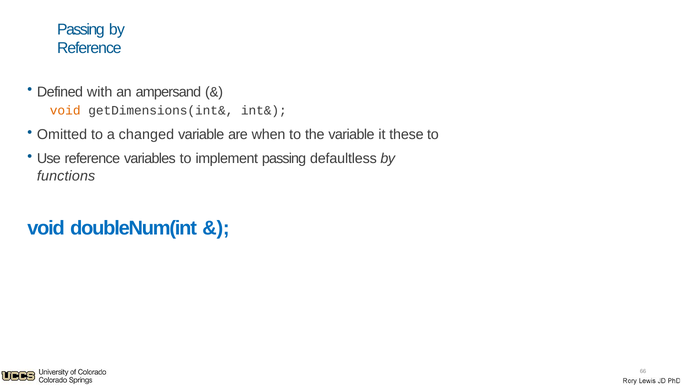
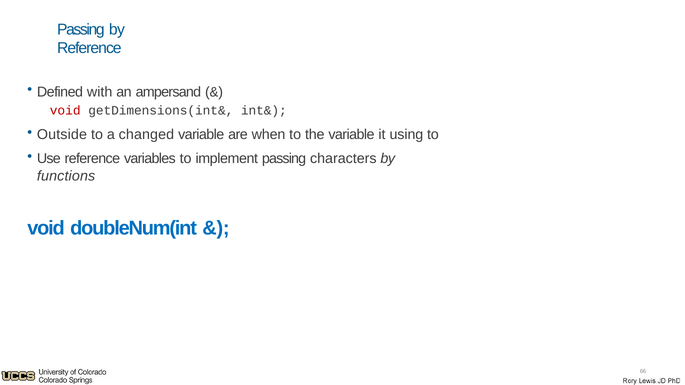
void colour: orange -> red (65, 111)
Omitted: Omitted -> Outside (62, 135)
these: these -> using (406, 135)
defaultless: defaultless -> characters (343, 159)
